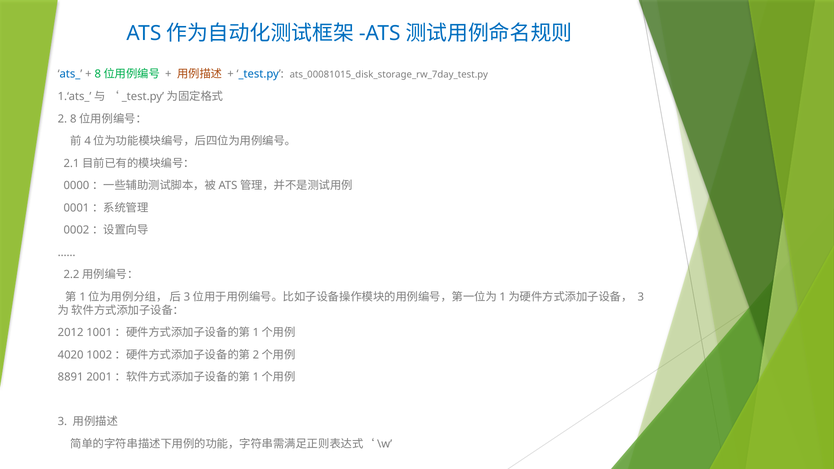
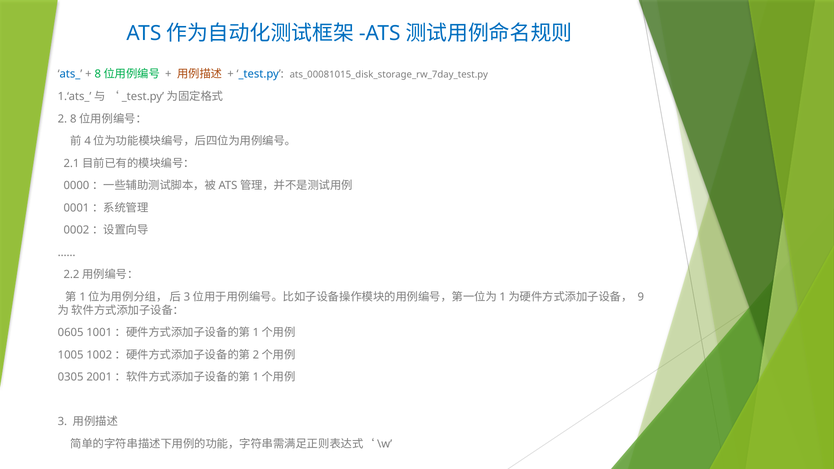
3: 3 -> 9 (641, 297)
2012: 2012 -> 0605 (71, 333)
4020: 4020 -> 1005 (71, 355)
8891: 8891 -> 0305 (71, 377)
